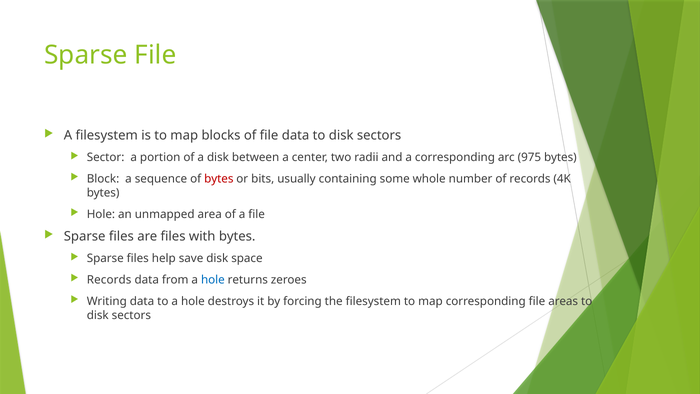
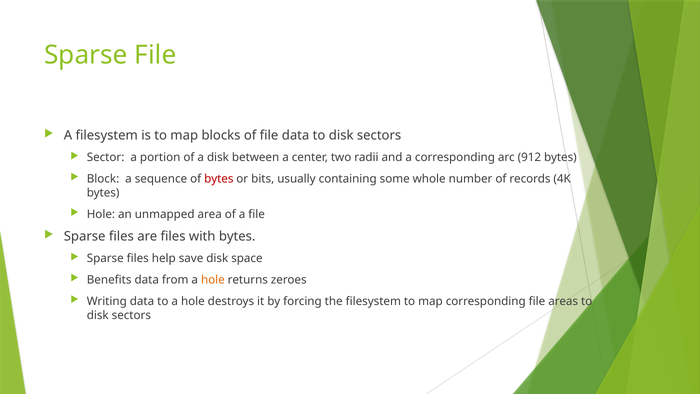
975: 975 -> 912 (529, 158)
Records: Records -> Benefits (109, 280)
hole colour: blue -> orange (213, 280)
